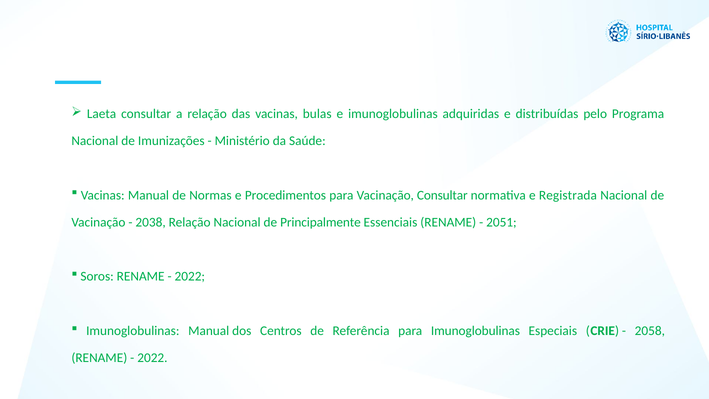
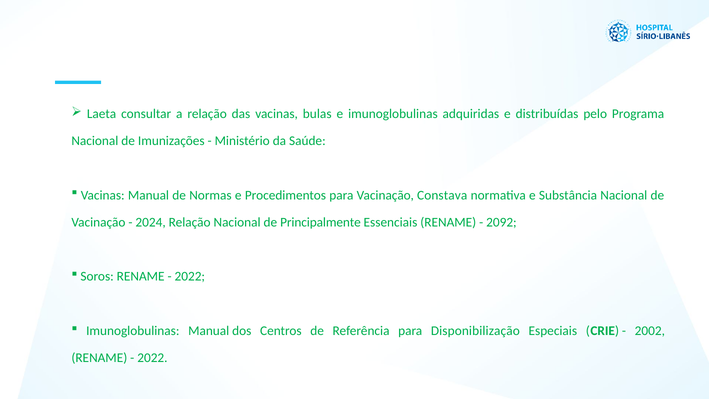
Vacinação Consultar: Consultar -> Constava (442, 195)
Registrada: Registrada -> Substância (568, 195)
2038: 2038 -> 2024 (151, 222)
2051: 2051 -> 2092 (501, 222)
para Imunoglobulinas: Imunoglobulinas -> Disponibilização (475, 331)
2058: 2058 -> 2002 (650, 331)
